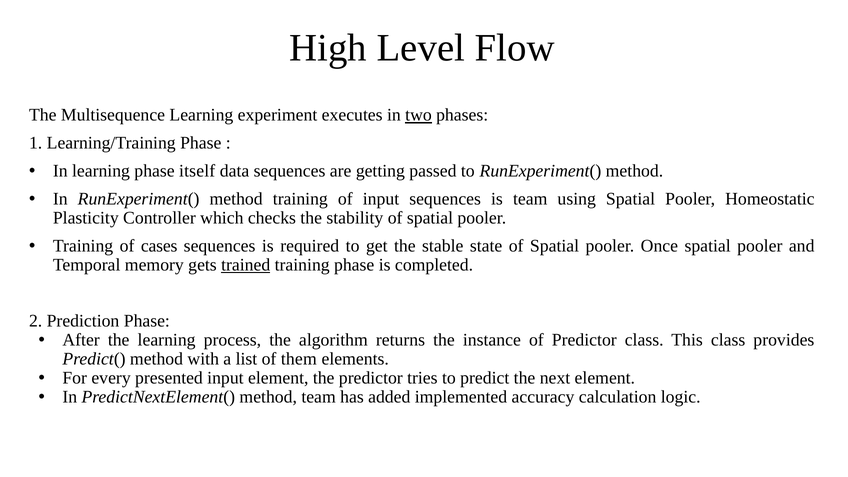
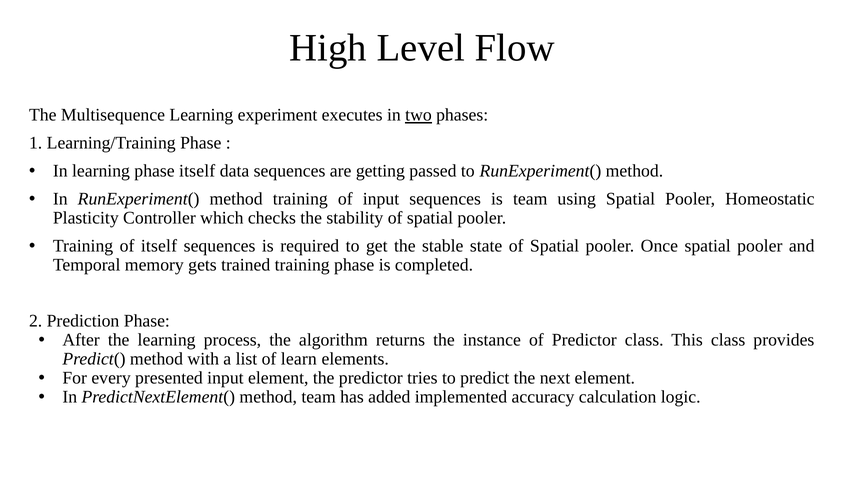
of cases: cases -> itself (159, 246)
trained underline: present -> none (246, 265)
them: them -> learn (299, 359)
